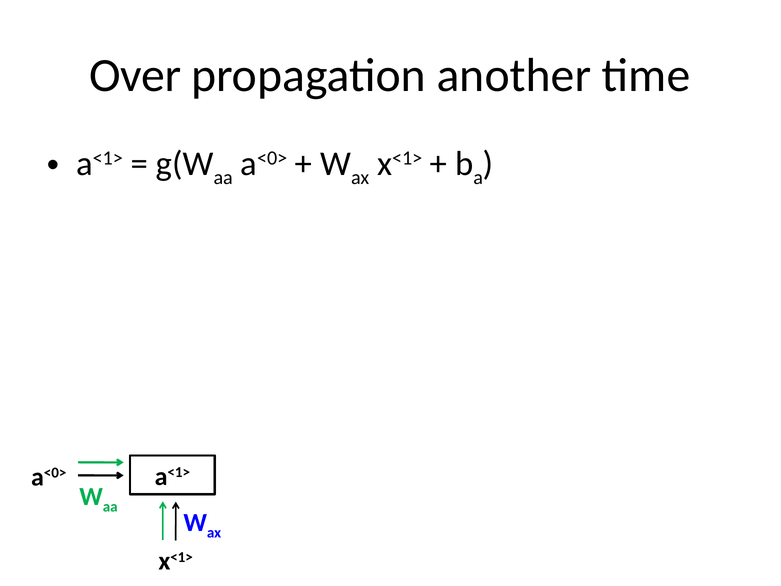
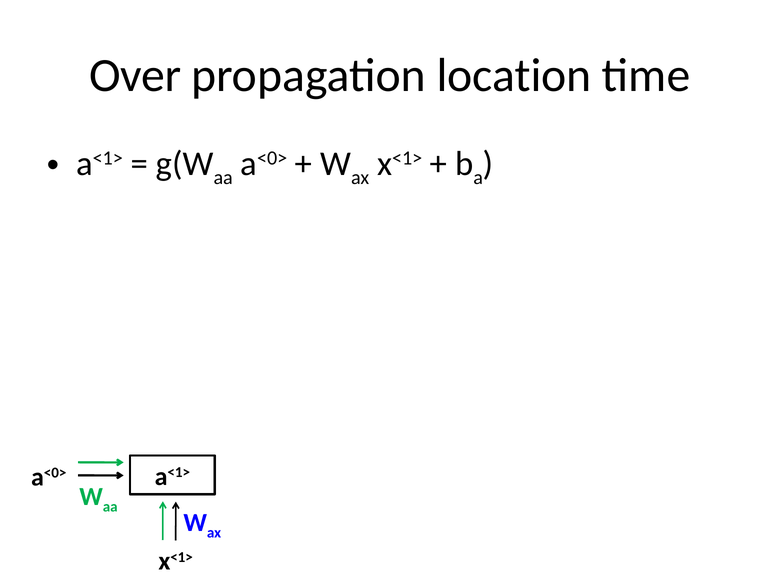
another: another -> location (514, 76)
